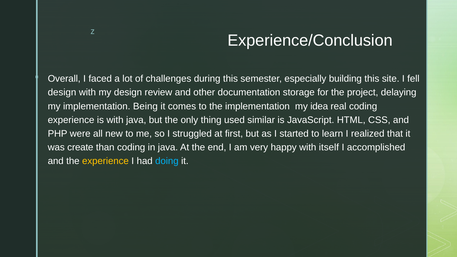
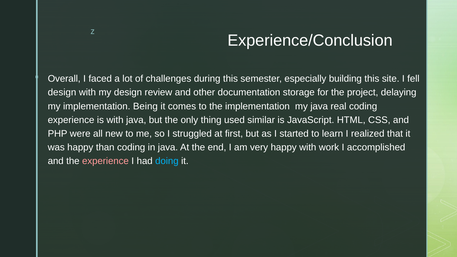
my idea: idea -> java (319, 106)
was create: create -> happy (80, 147)
itself: itself -> work (329, 147)
experience colour: yellow -> pink (105, 161)
